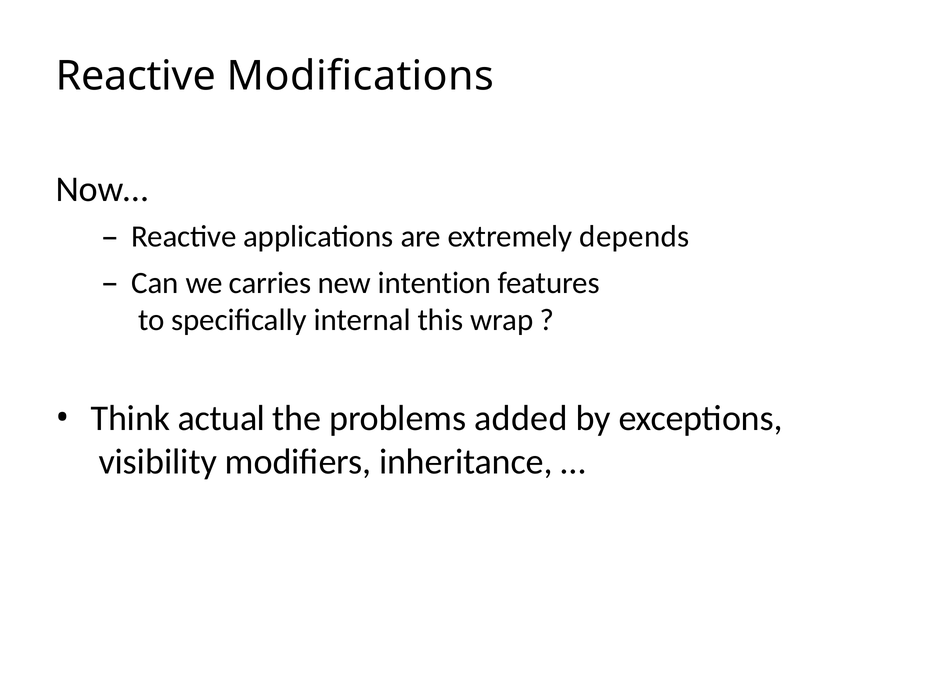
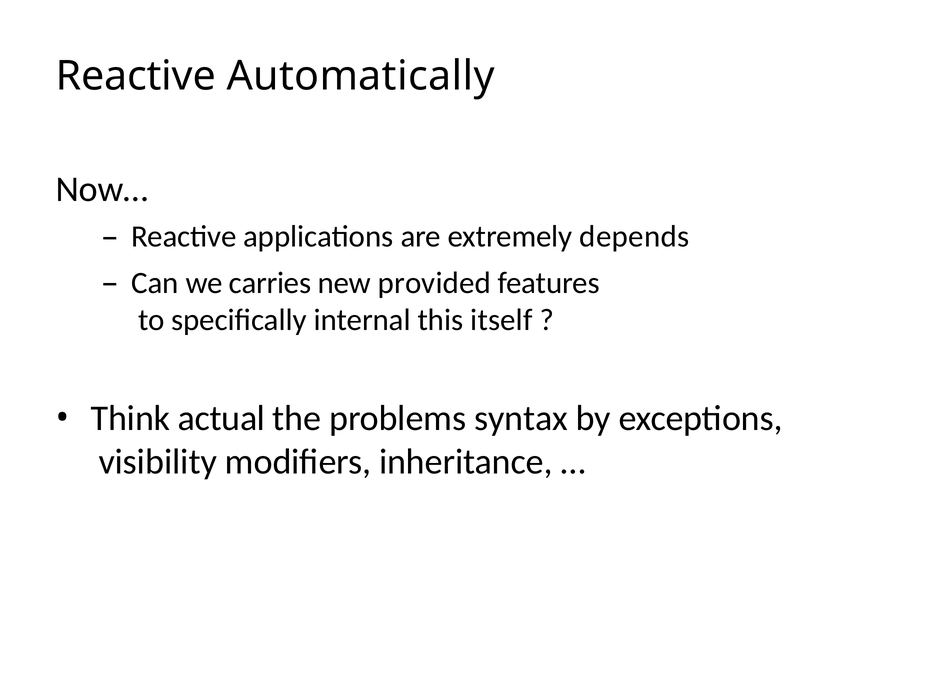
Modifications: Modifications -> Automatically (361, 76)
intention: intention -> provided (434, 283)
wrap: wrap -> itself (501, 320)
added: added -> syntax (521, 418)
